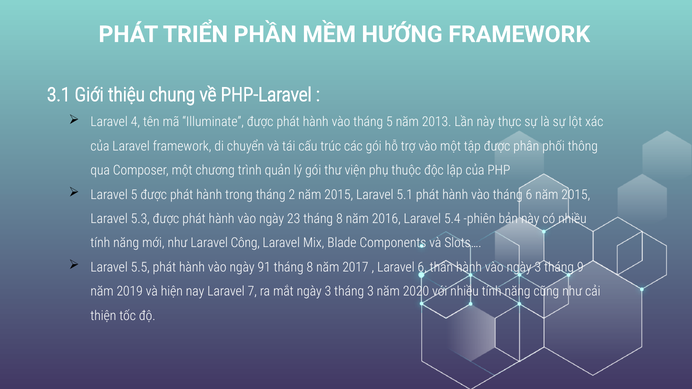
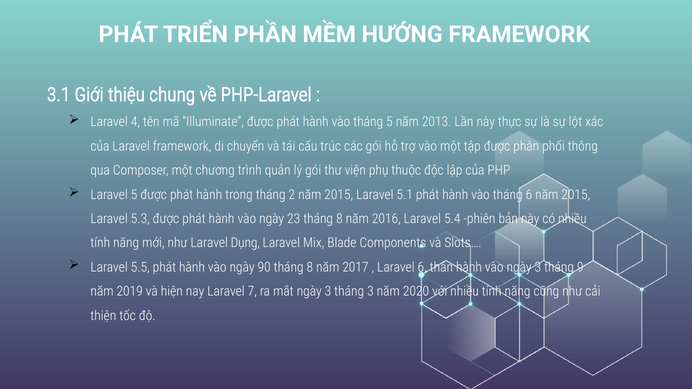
Công: Công -> Dụng (245, 243)
91: 91 -> 90 (264, 267)
